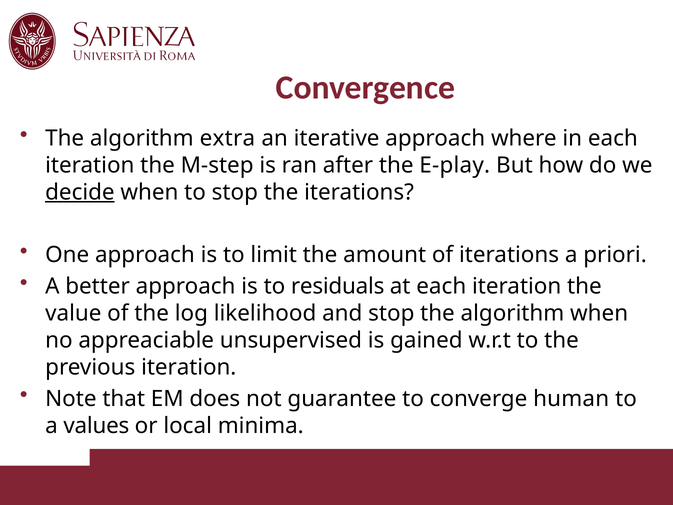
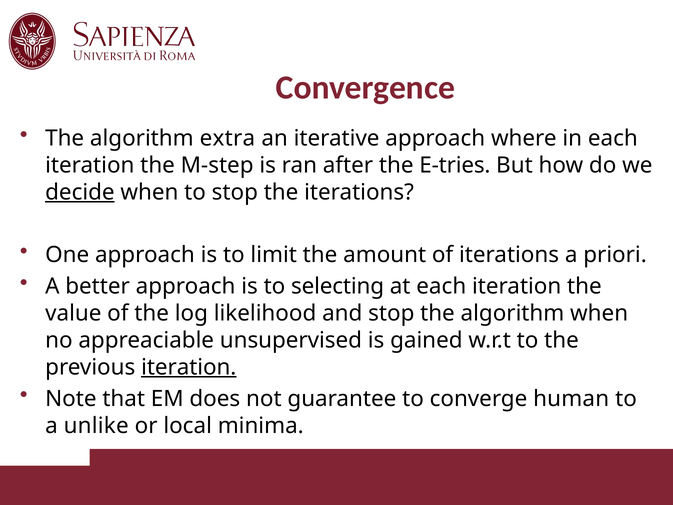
E-play: E-play -> E-tries (455, 165)
residuals: residuals -> selecting (338, 286)
iteration underline: none -> present (189, 367)
values: values -> unlike (96, 425)
